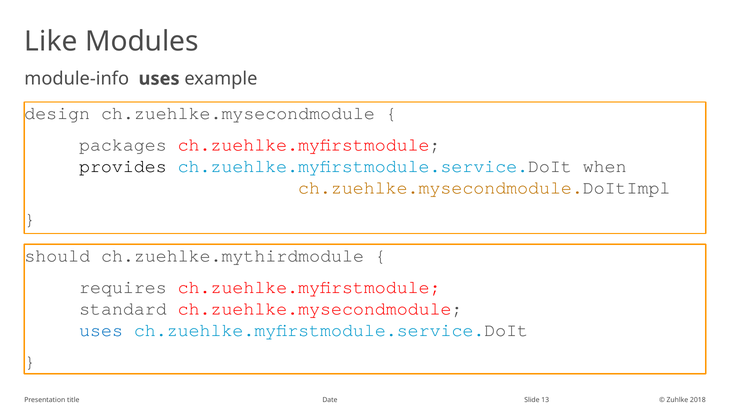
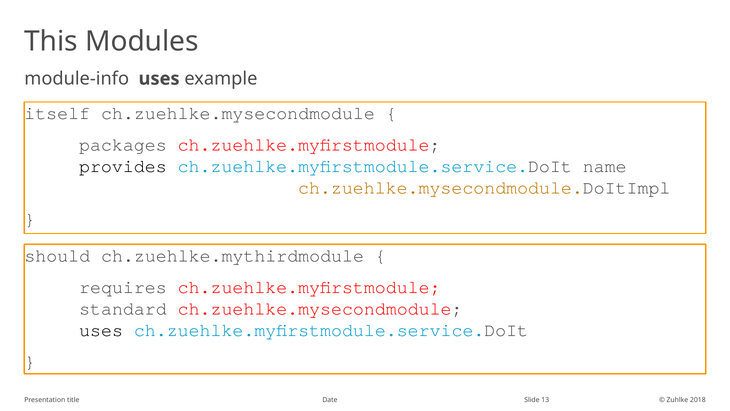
Like: Like -> This (51, 42)
design: design -> itself (57, 113)
when: when -> name (605, 166)
uses colour: blue -> black (101, 330)
